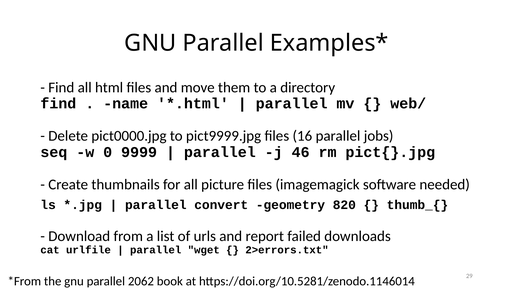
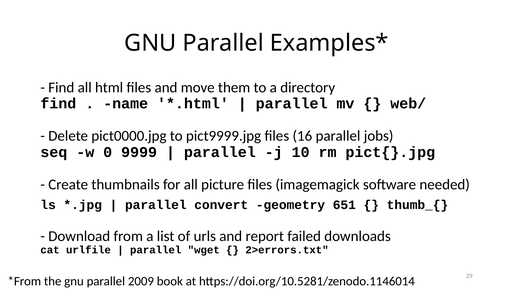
46: 46 -> 10 (301, 152)
820: 820 -> 651 (344, 205)
2062: 2062 -> 2009 (141, 281)
